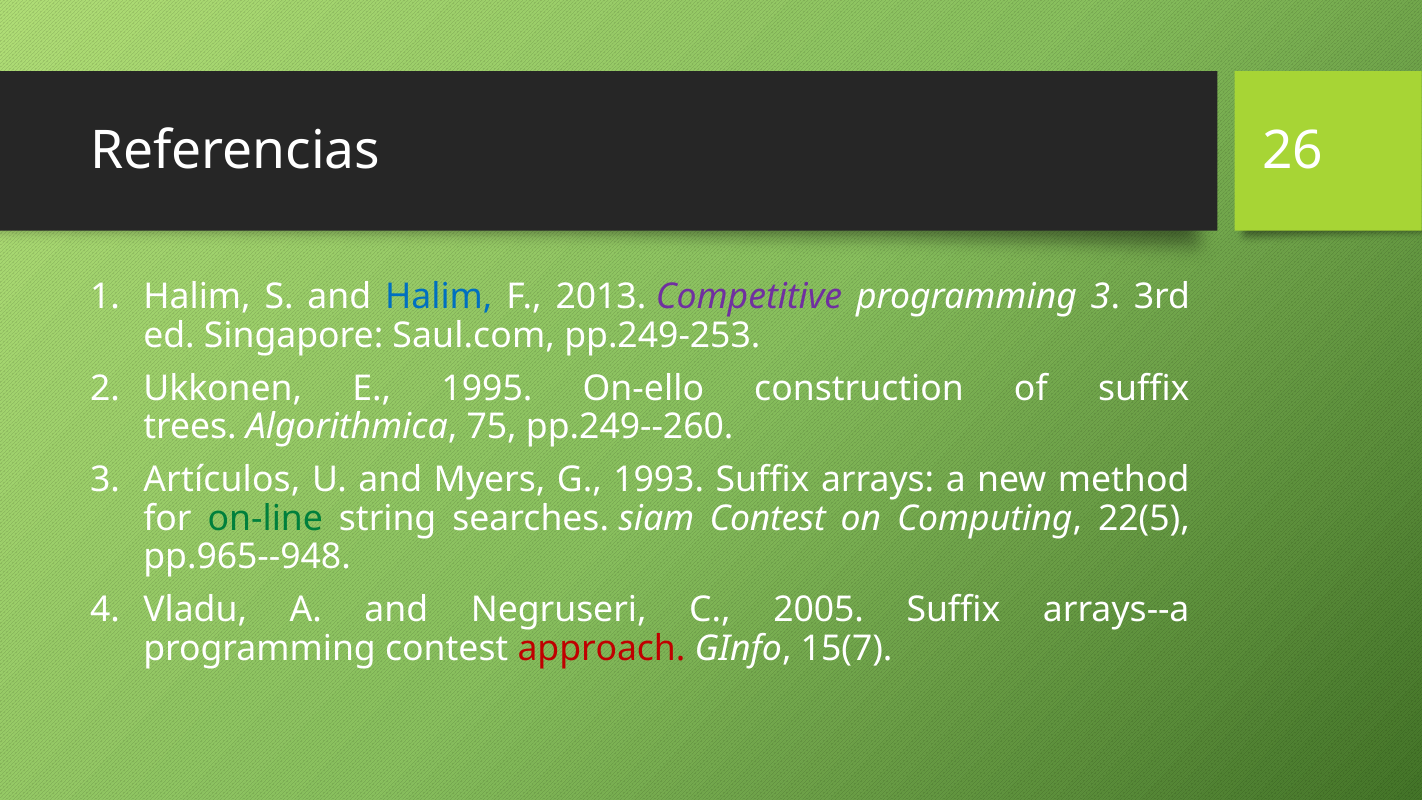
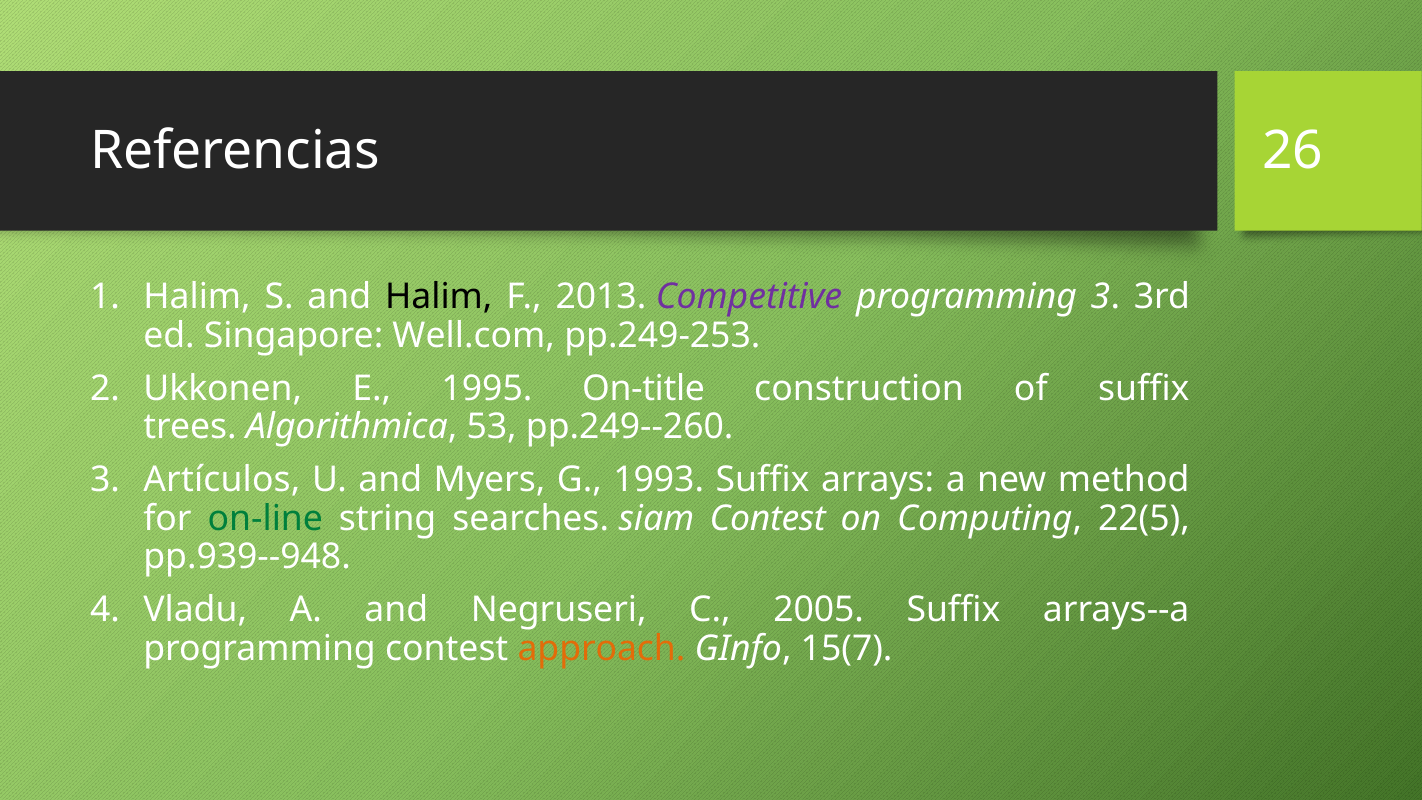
Halim colour: blue -> black (439, 297)
Saul.com: Saul.com -> Well.com (474, 335)
On-ello: On-ello -> On-title (644, 388)
75: 75 -> 53 (492, 427)
pp.965--948: pp.965--948 -> pp.939--948 (247, 557)
approach colour: red -> orange (601, 648)
